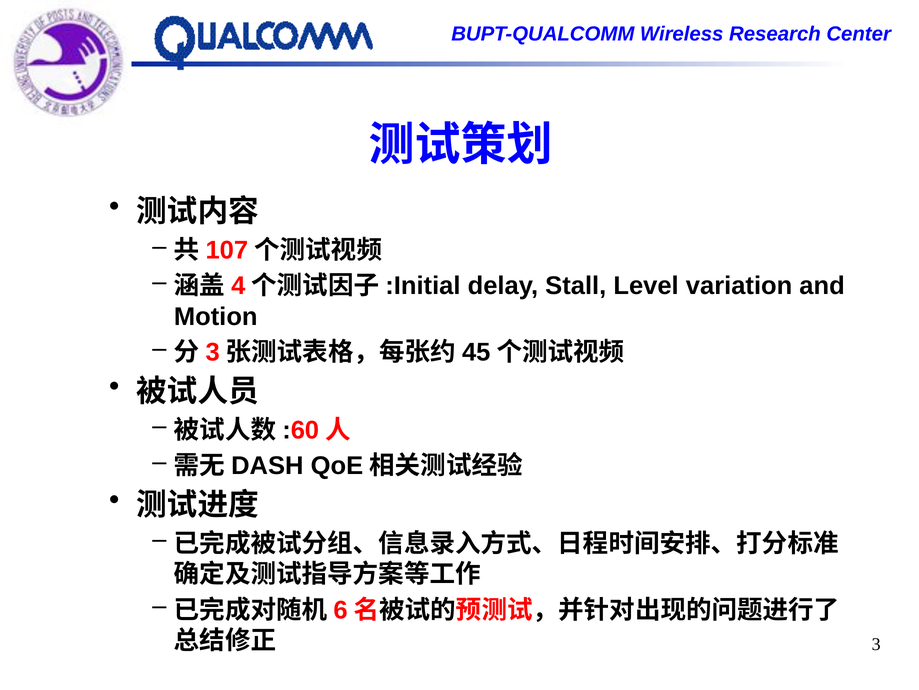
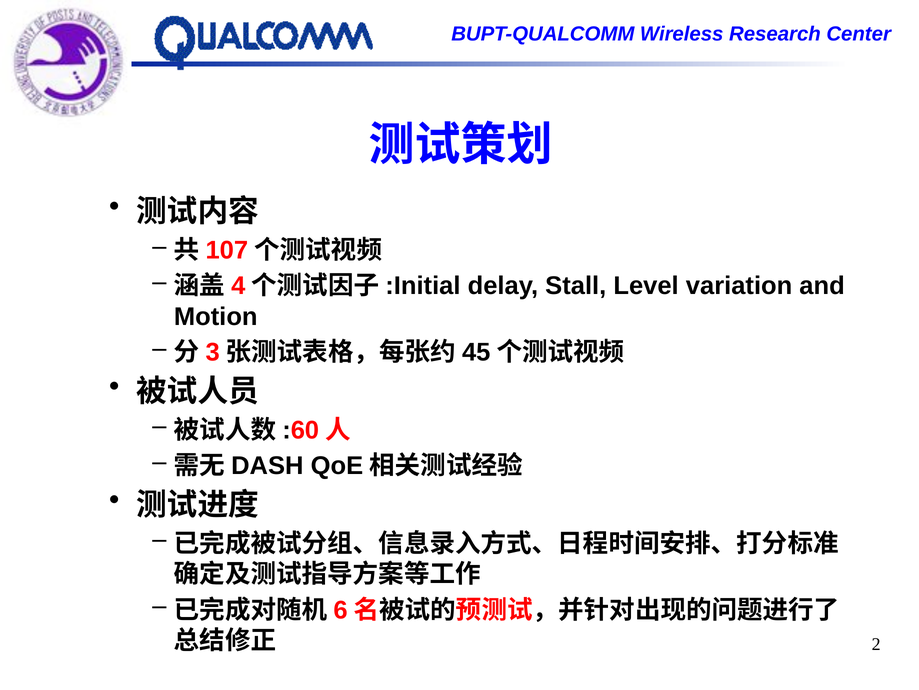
3: 3 -> 2 (876, 643)
